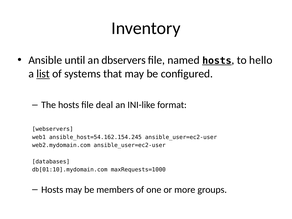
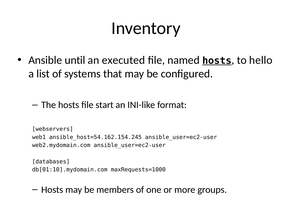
dbservers: dbservers -> executed (123, 60)
list underline: present -> none (43, 74)
deal: deal -> start (105, 105)
